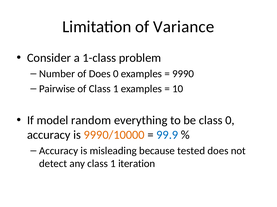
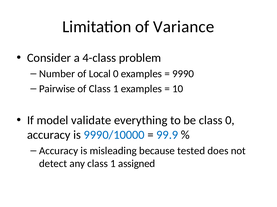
1-class: 1-class -> 4-class (99, 58)
of Does: Does -> Local (100, 74)
random: random -> validate (91, 121)
9990/10000 colour: orange -> blue (114, 135)
iteration: iteration -> assigned (137, 164)
